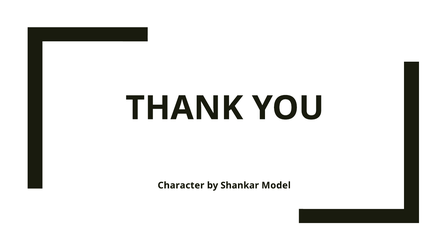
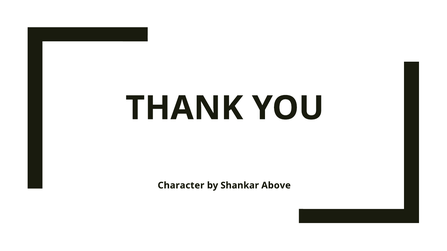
Model: Model -> Above (276, 186)
